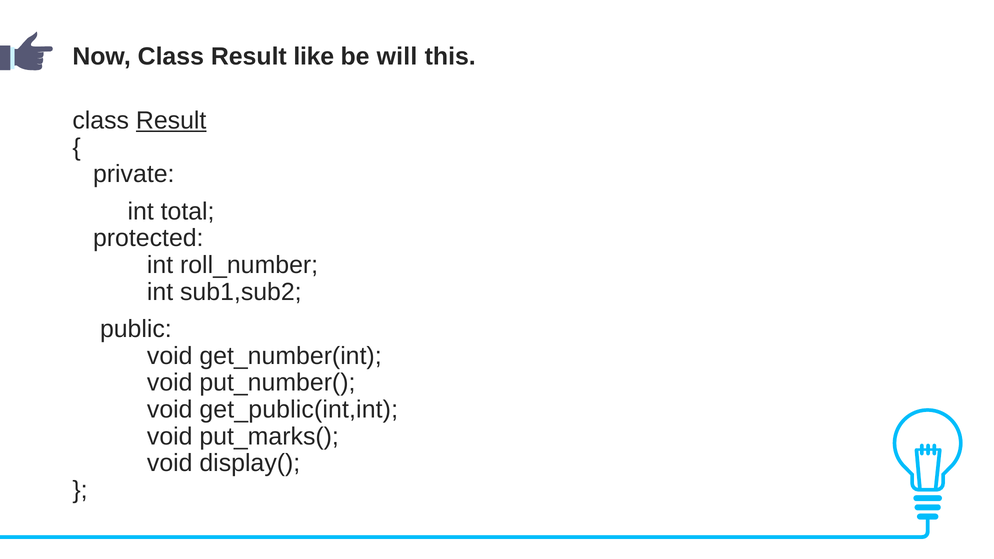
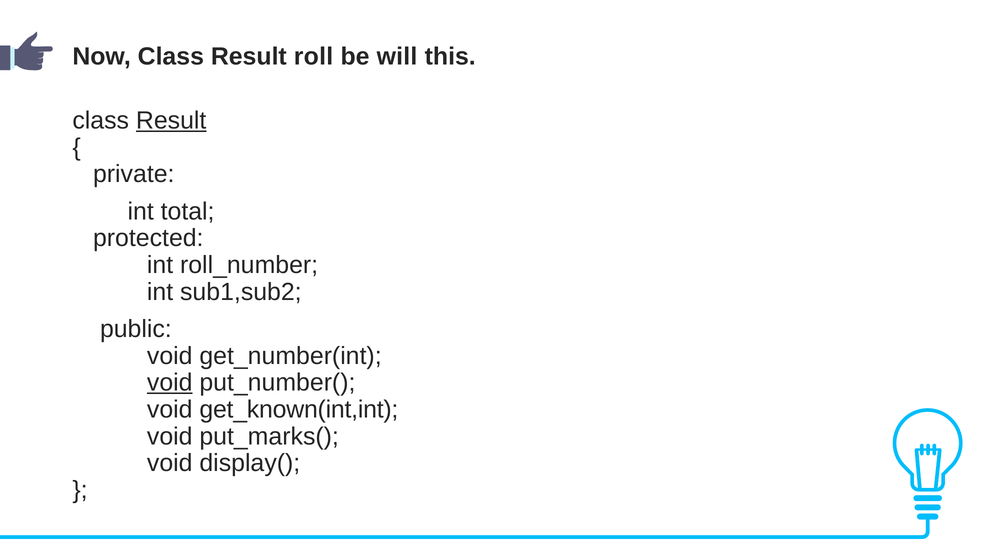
like: like -> roll (313, 57)
void underline: none -> present (170, 383)
get_public(int,int: get_public(int,int -> get_known(int,int (299, 410)
